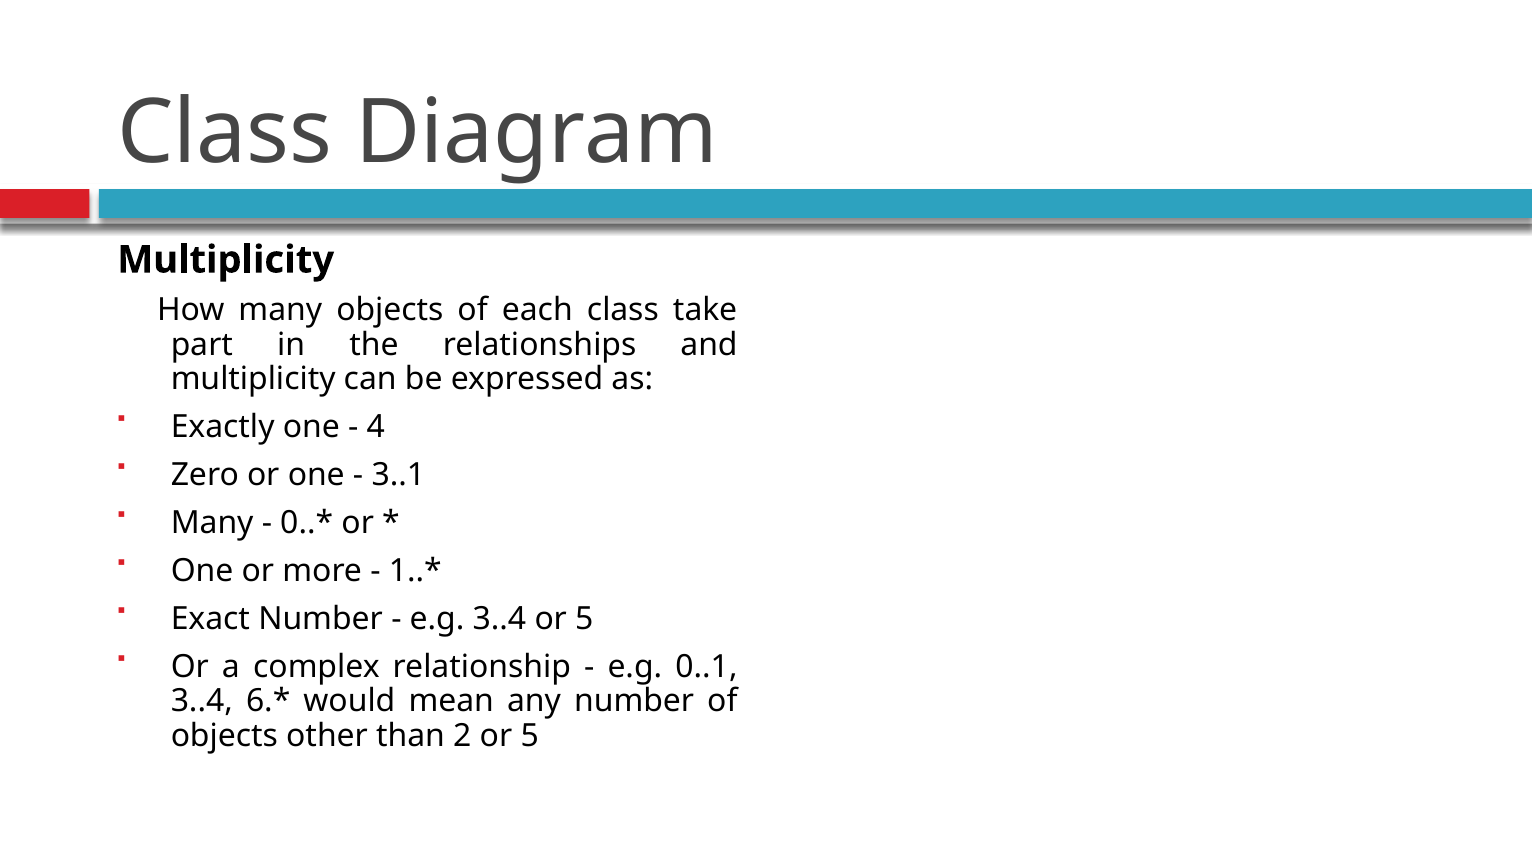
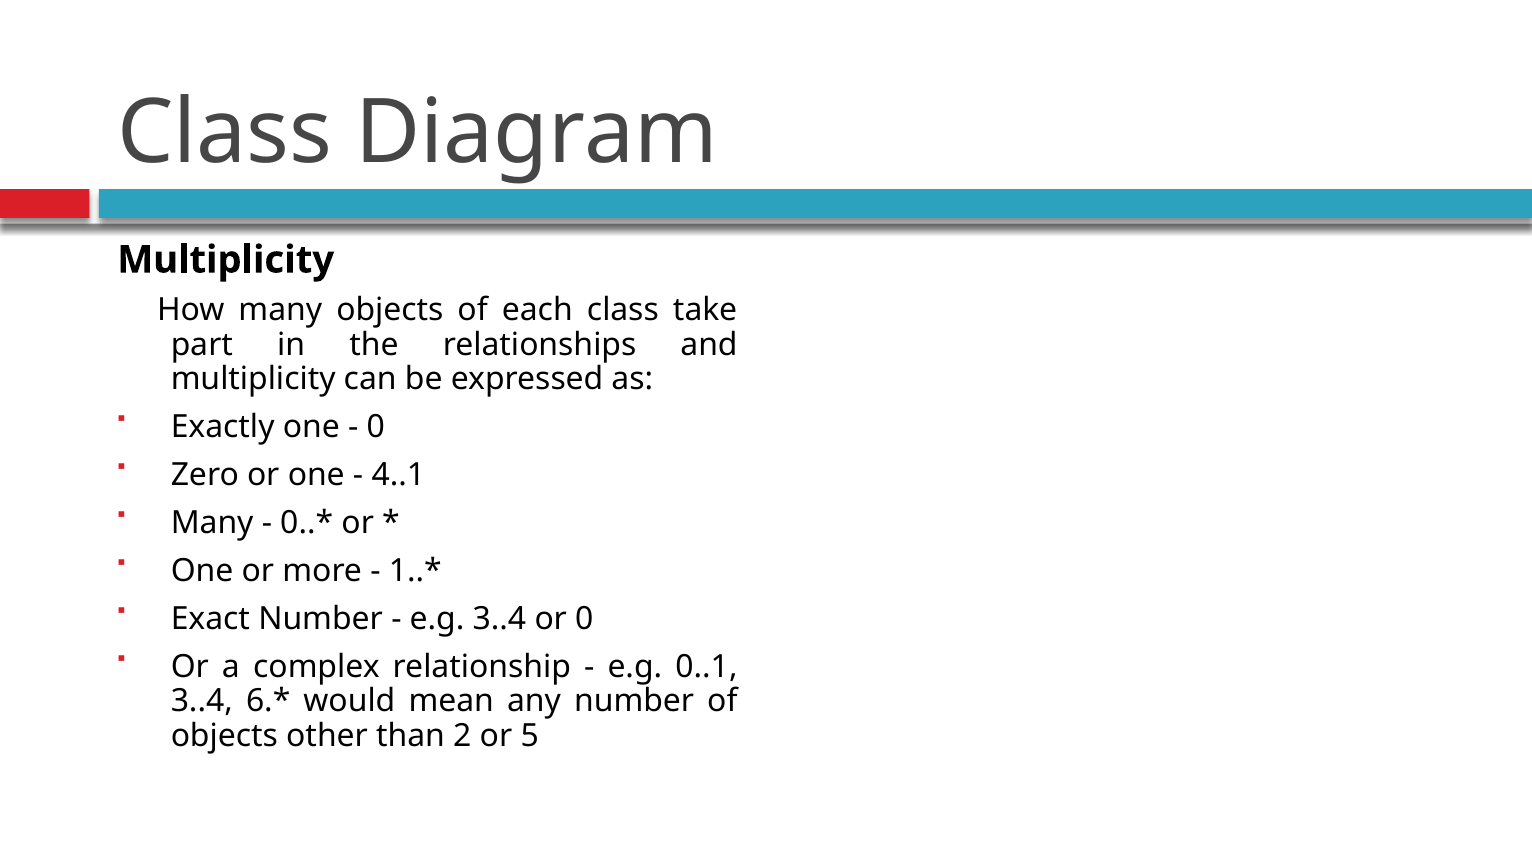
4: 4 -> 0 (376, 427)
3..1: 3..1 -> 4..1 (398, 475)
3..4 or 5: 5 -> 0 (584, 619)
